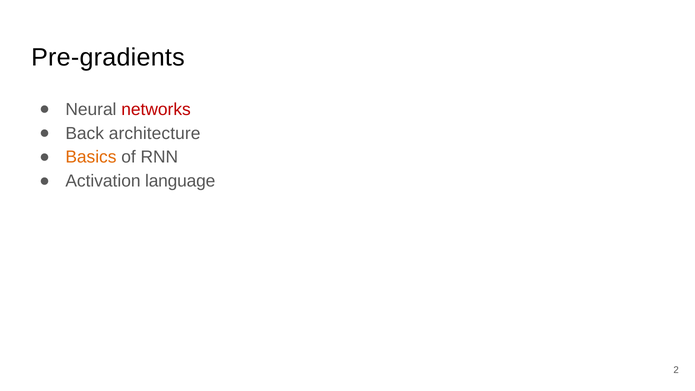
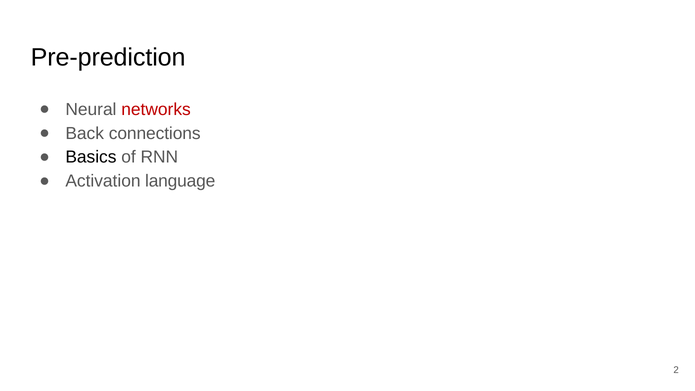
Pre-gradients: Pre-gradients -> Pre-prediction (108, 58)
architecture: architecture -> connections (155, 133)
Basics colour: orange -> black (91, 157)
